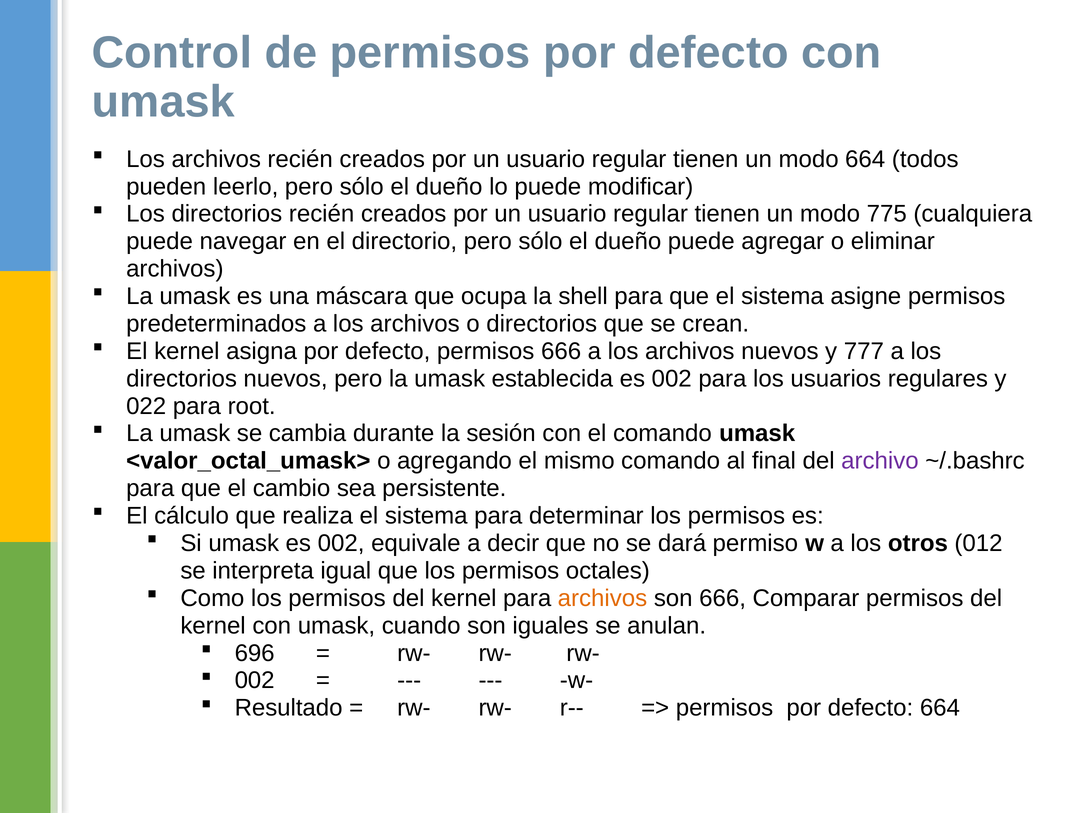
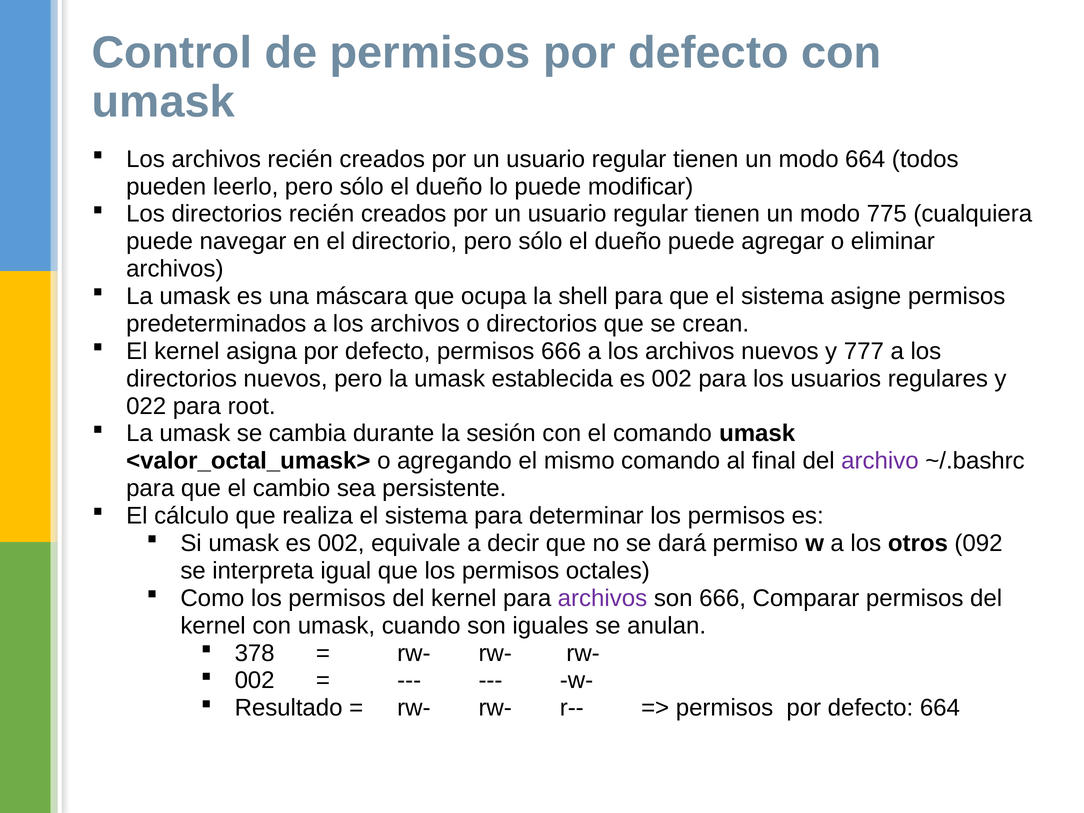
012: 012 -> 092 (978, 543)
archivos colour: orange -> purple (602, 598)
696: 696 -> 378 (255, 653)
